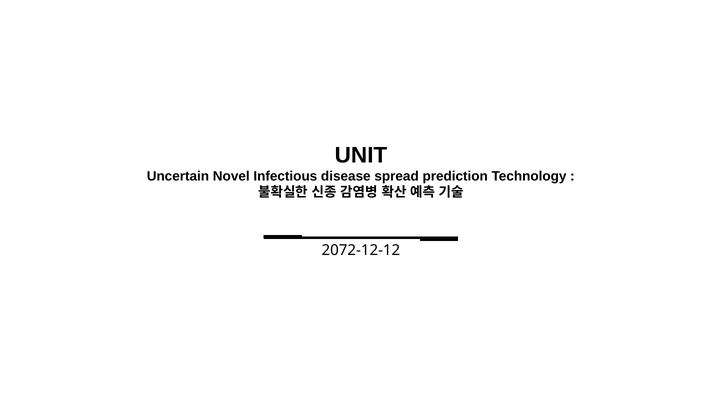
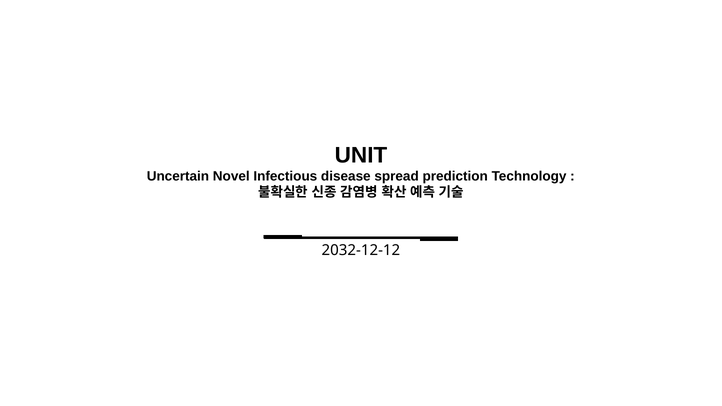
2072-12-12: 2072-12-12 -> 2032-12-12 (361, 250)
